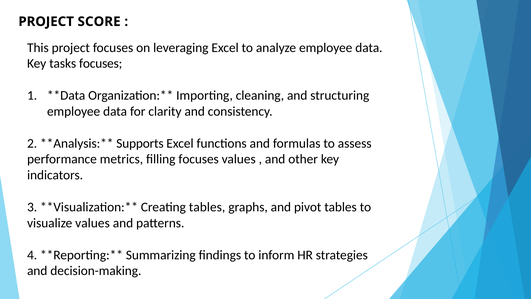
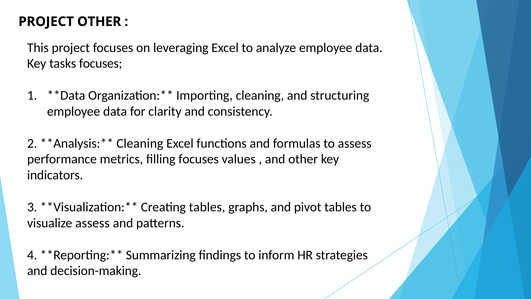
PROJECT SCORE: SCORE -> OTHER (99, 22)
Supports: Supports -> Cleaning (140, 143)
visualize values: values -> assess (92, 223)
